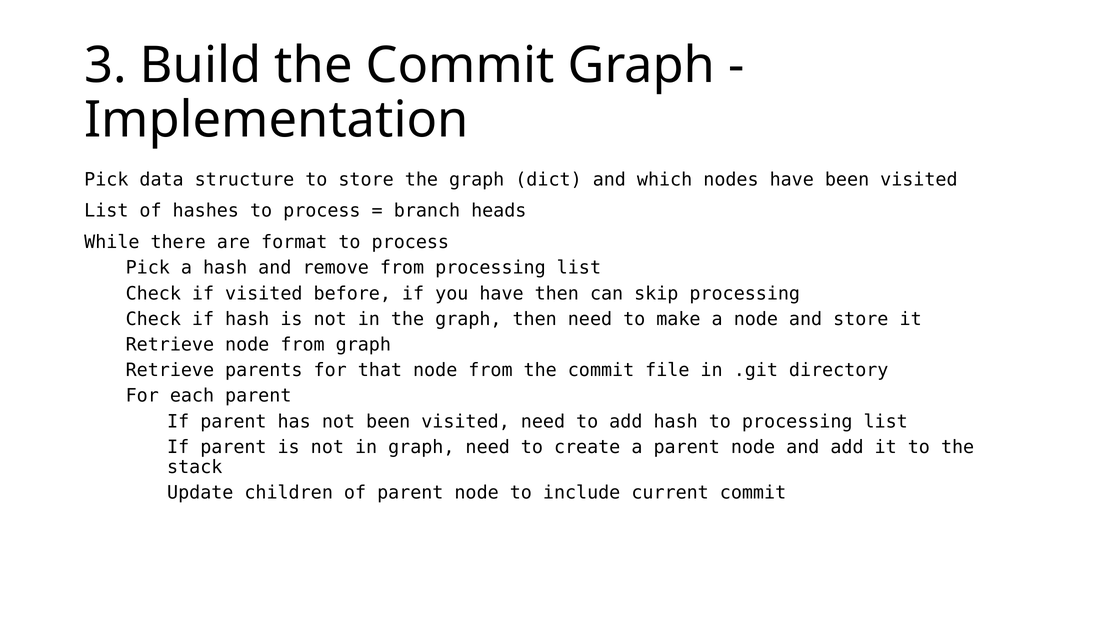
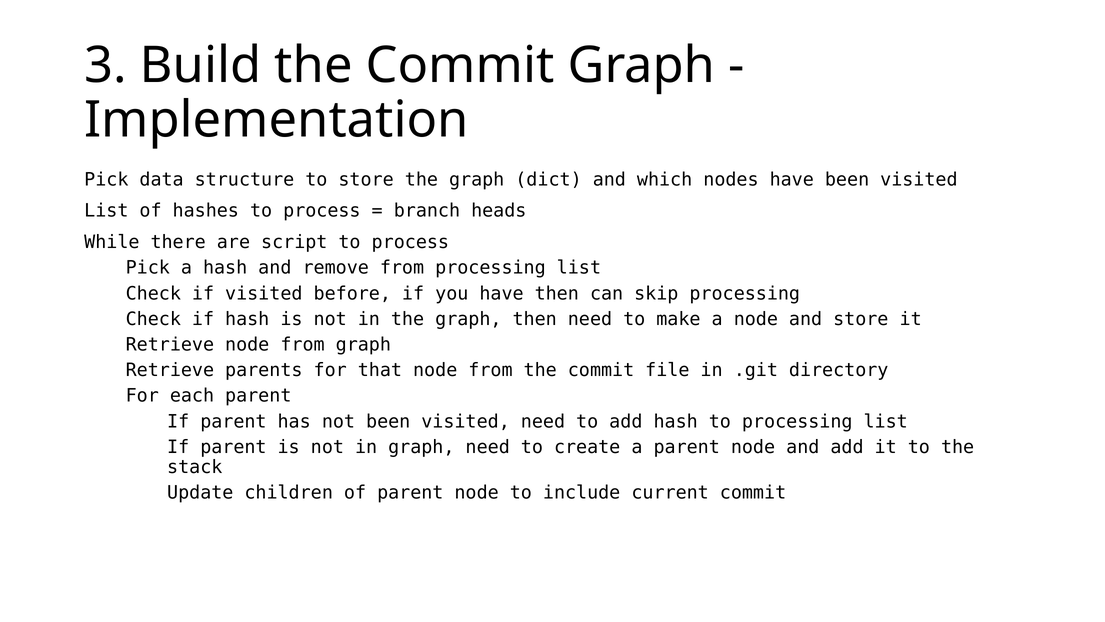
format: format -> script (294, 242)
